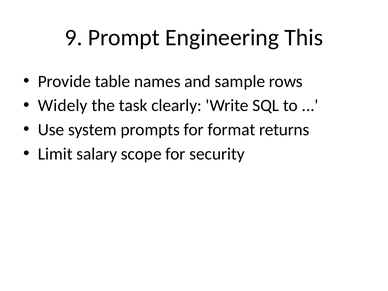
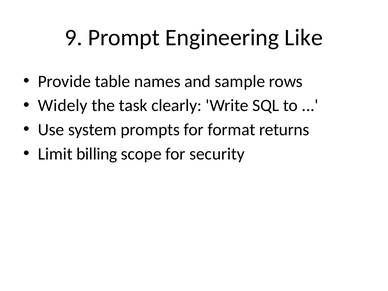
This: This -> Like (304, 38)
salary: salary -> billing (97, 154)
